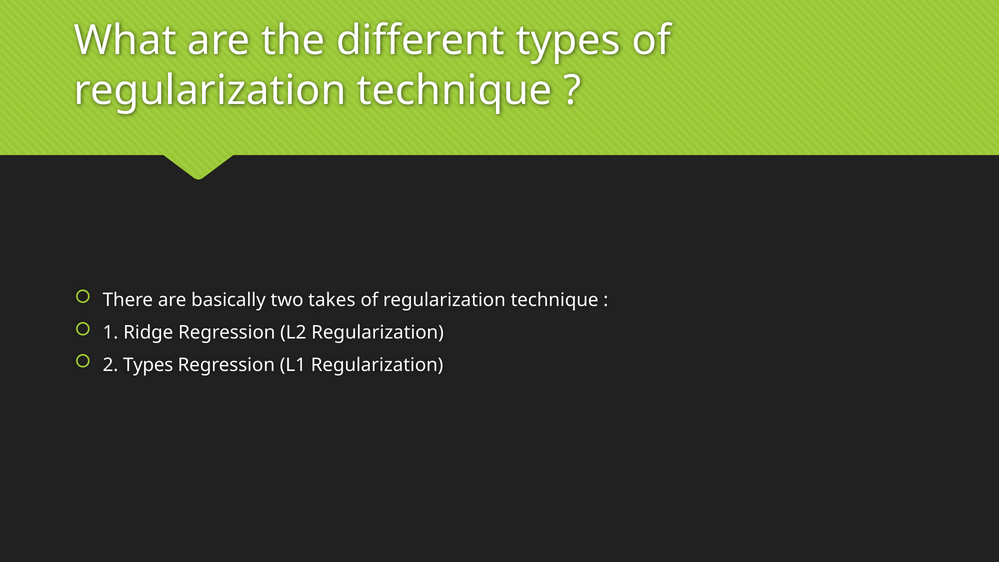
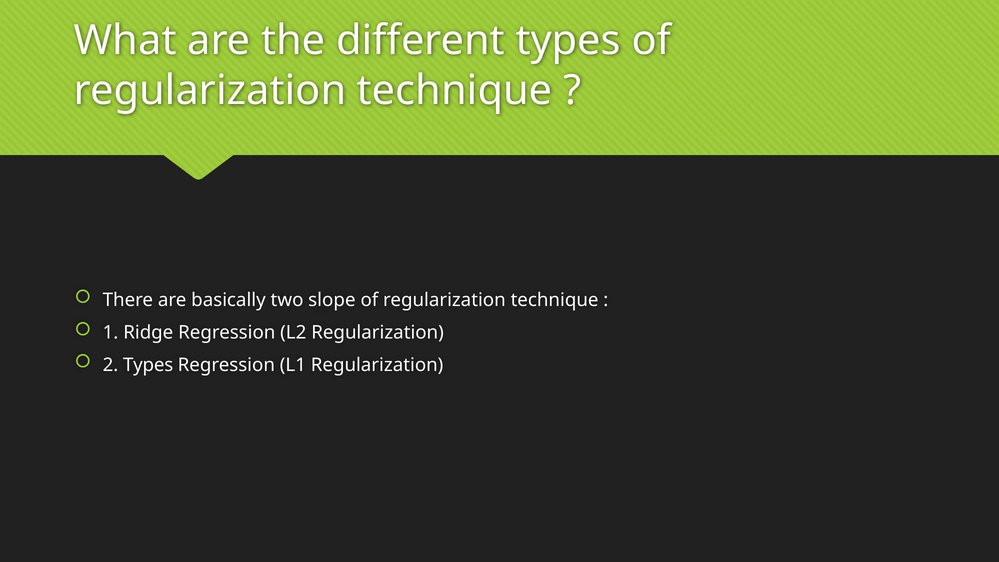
takes: takes -> slope (332, 300)
